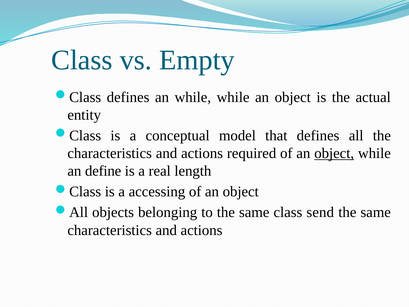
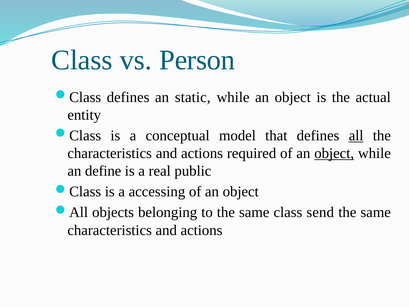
Empty: Empty -> Person (197, 60)
an while: while -> static (193, 97)
all underline: none -> present (356, 135)
length: length -> public (193, 171)
